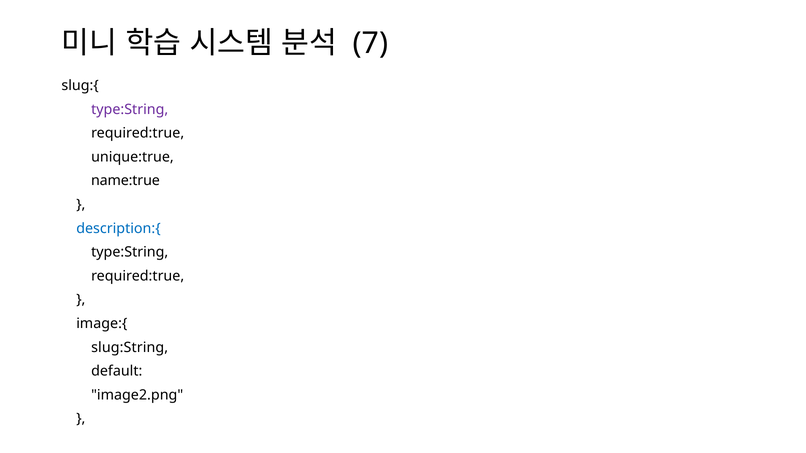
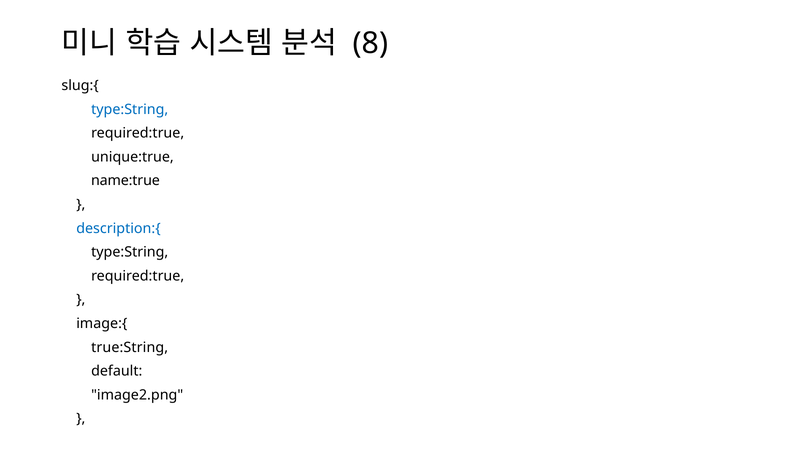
7: 7 -> 8 (370, 43)
type:String colour: purple -> blue (130, 109)
slug:String: slug:String -> true:String (130, 348)
